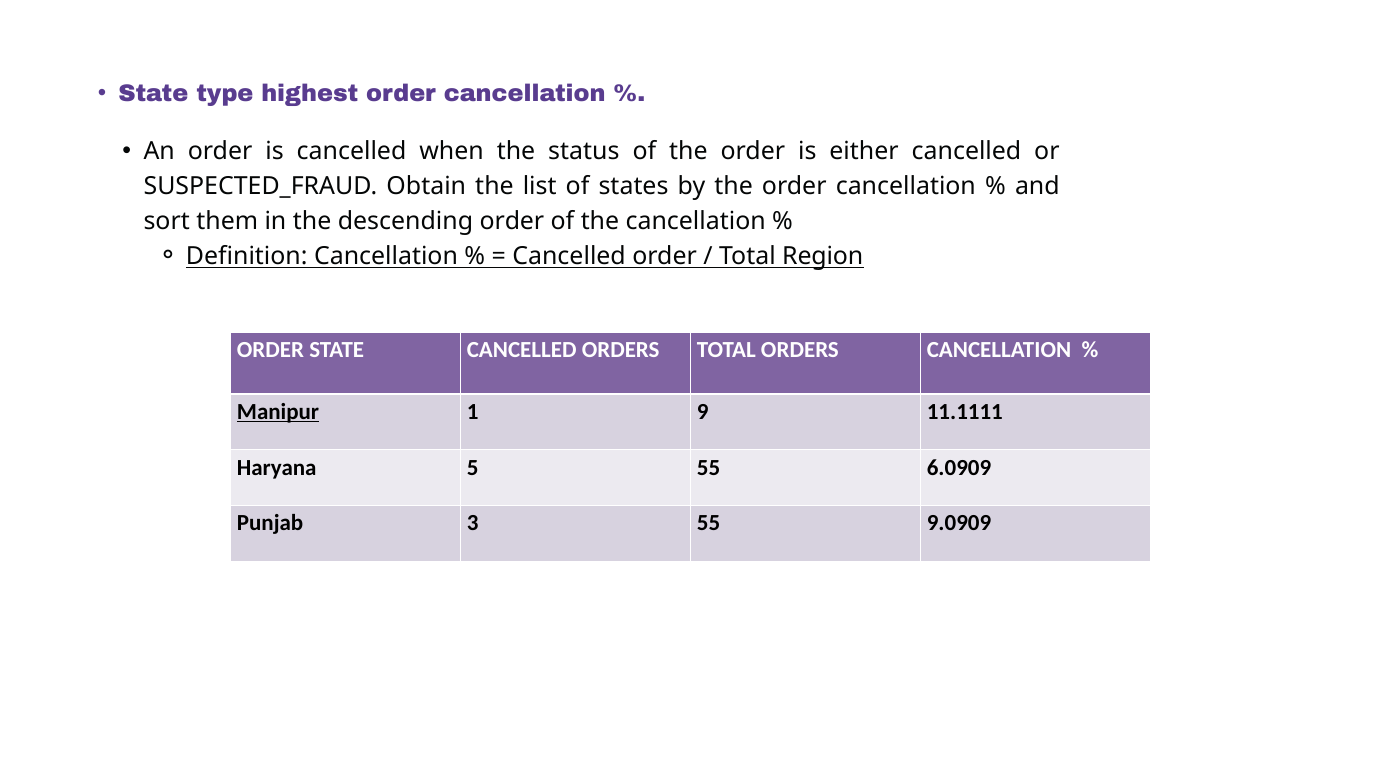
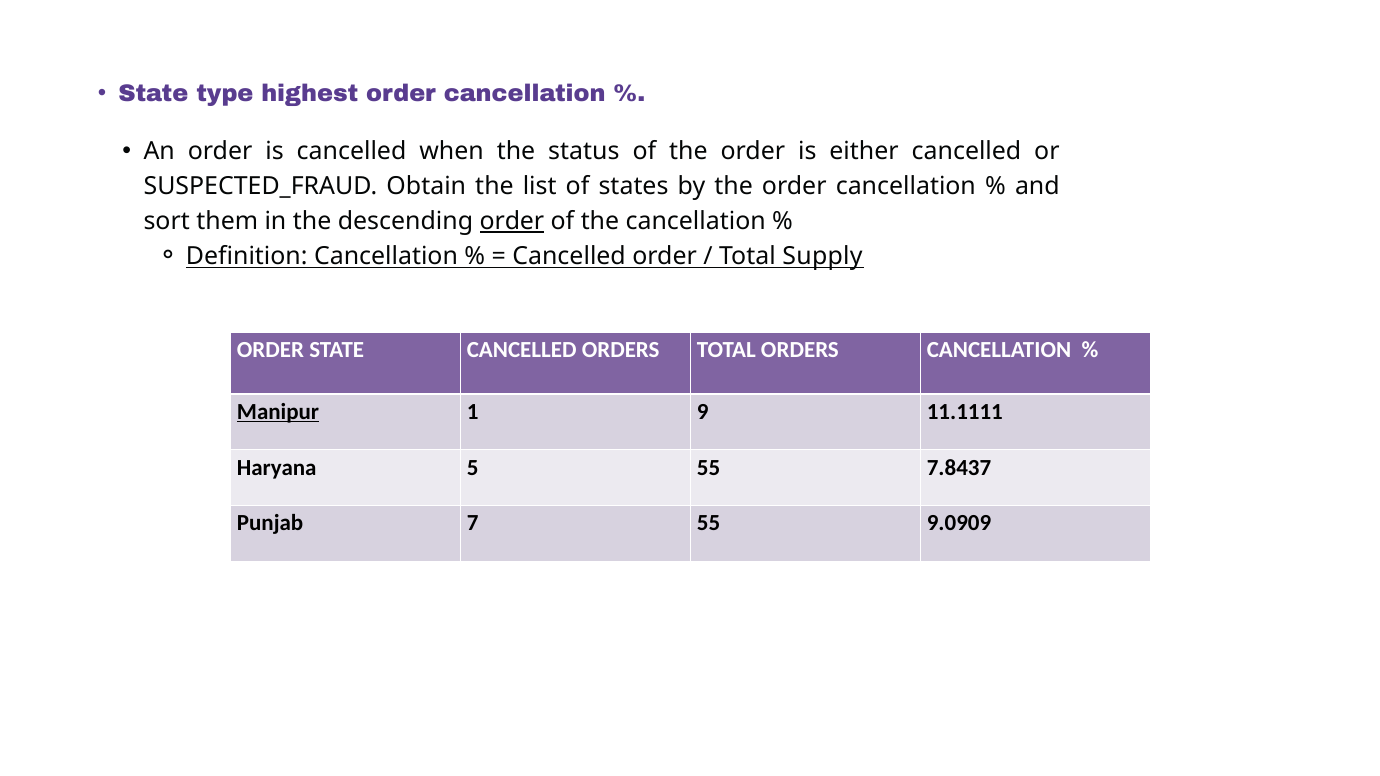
order underline: none -> present (512, 221)
Region: Region -> Supply (823, 256)
6.0909: 6.0909 -> 7.8437 (959, 468)
3: 3 -> 7 (473, 523)
